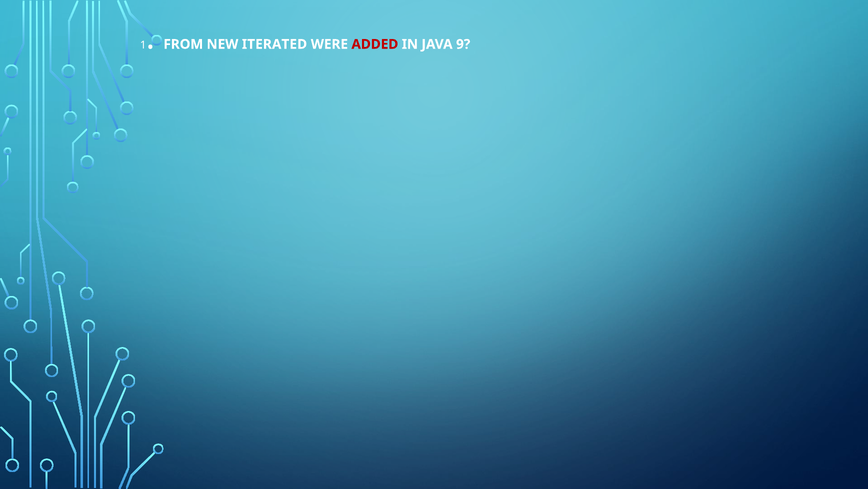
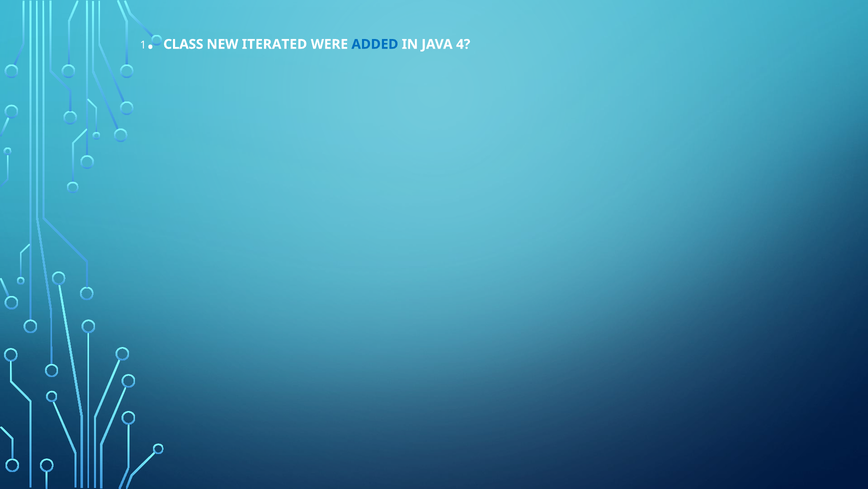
FROM: FROM -> CLASS (183, 44)
ADDED colour: red -> blue (375, 44)
9: 9 -> 4 (463, 44)
